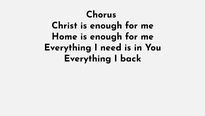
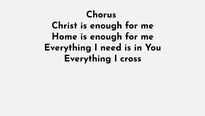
back: back -> cross (131, 58)
